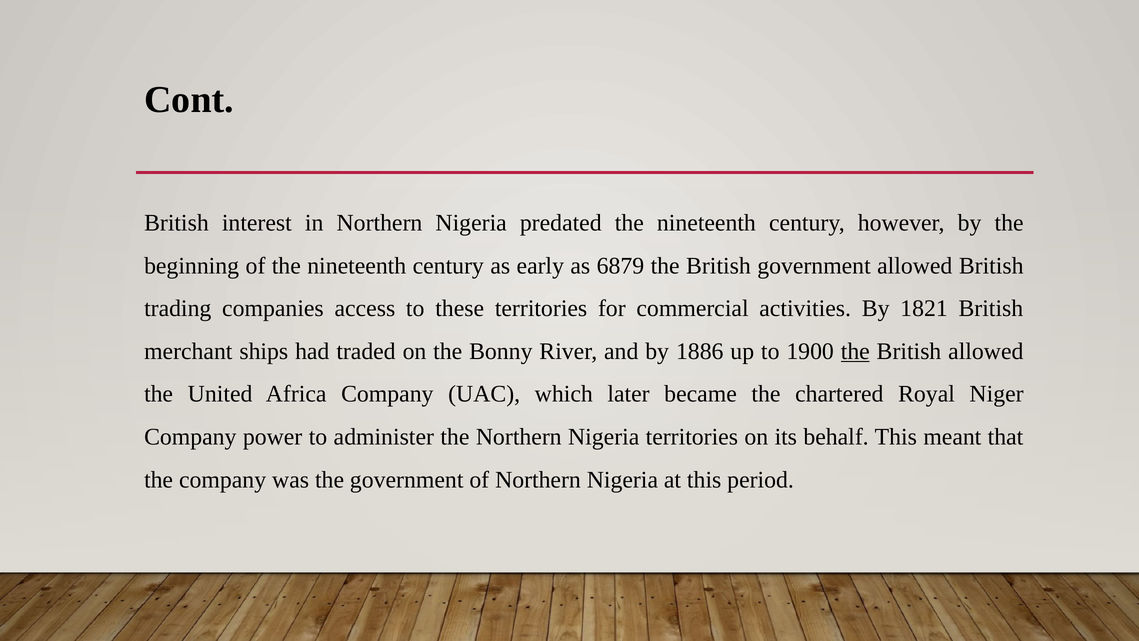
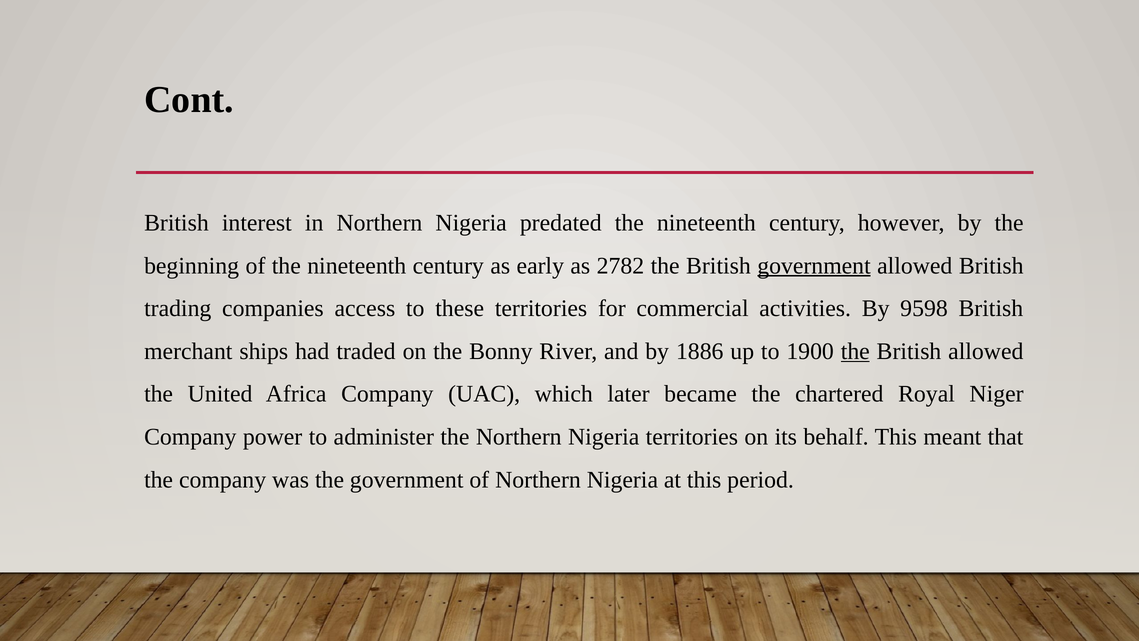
6879: 6879 -> 2782 (620, 266)
government underline: none -> present (814, 266)
1821: 1821 -> 9598 (924, 308)
